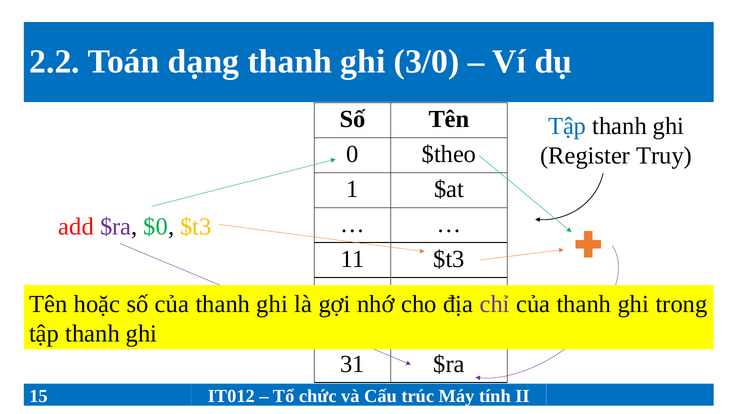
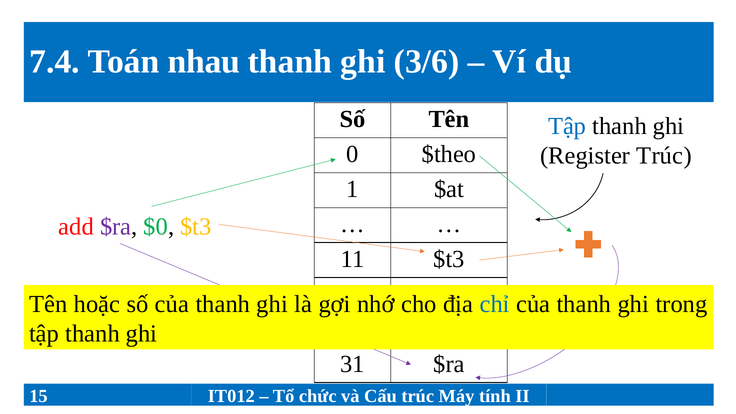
2.2: 2.2 -> 7.4 (55, 62)
dạng: dạng -> nhau (204, 62)
3/0: 3/0 -> 3/6 (427, 62)
Register Truy: Truy -> Trúc (664, 156)
chỉ colour: purple -> blue (495, 304)
